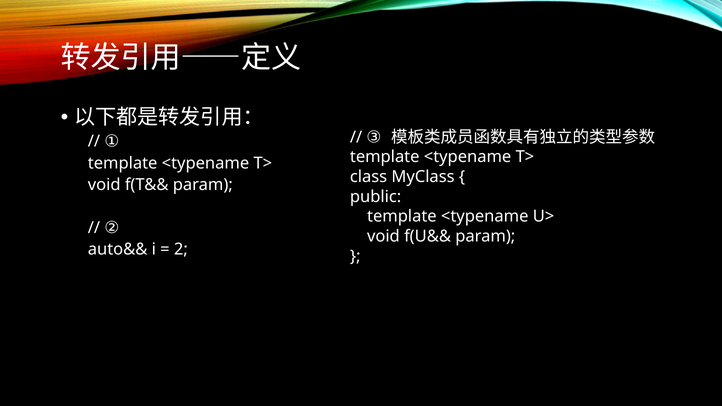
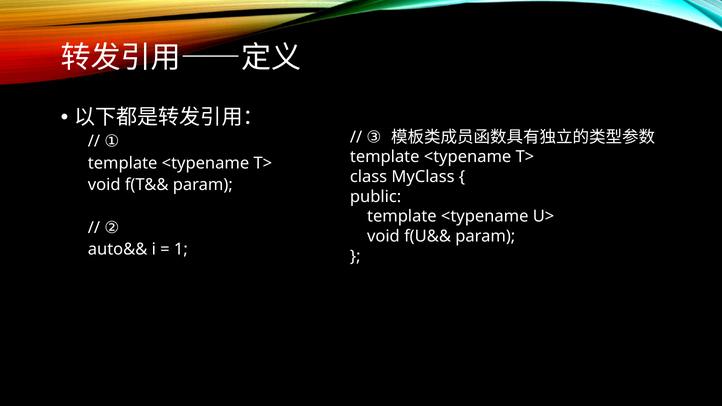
2: 2 -> 1 (181, 250)
